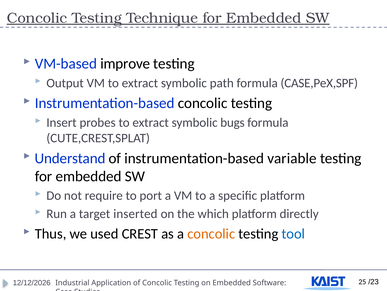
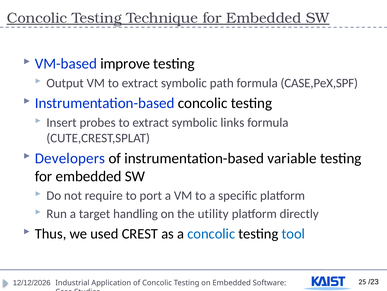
bugs: bugs -> links (232, 122)
Understand: Understand -> Developers (70, 158)
inserted: inserted -> handling (136, 213)
which: which -> utility (213, 213)
concolic colour: orange -> blue (211, 233)
